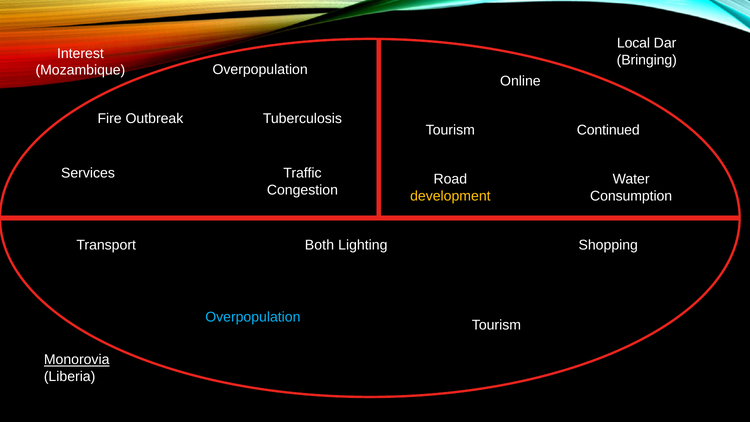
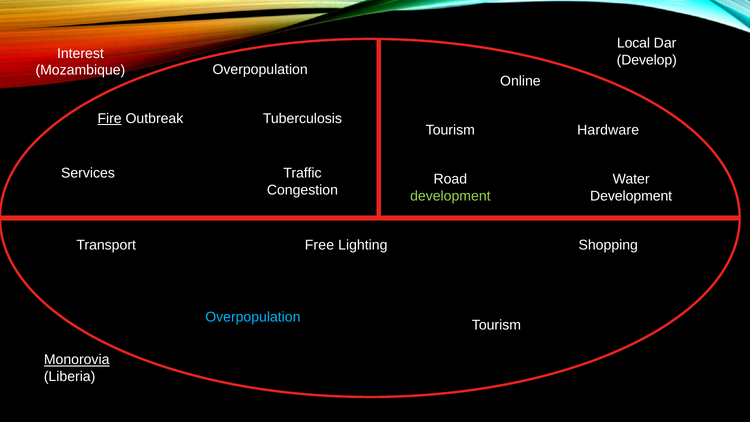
Bringing: Bringing -> Develop (647, 60)
Fire underline: none -> present (110, 118)
Continued: Continued -> Hardware (608, 130)
development colour: yellow -> light green (450, 196)
Consumption: Consumption -> Development (631, 196)
Both: Both -> Free (319, 245)
